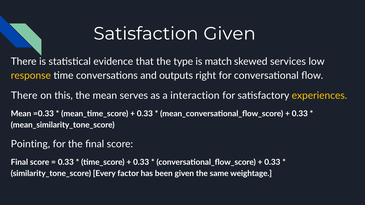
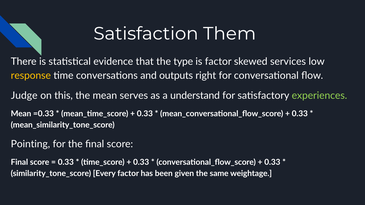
Satisfaction Given: Given -> Them (230, 34)
is match: match -> factor (218, 62)
There: There -> Judge (24, 96)
interaction: interaction -> understand (195, 96)
experiences colour: yellow -> light green (319, 96)
